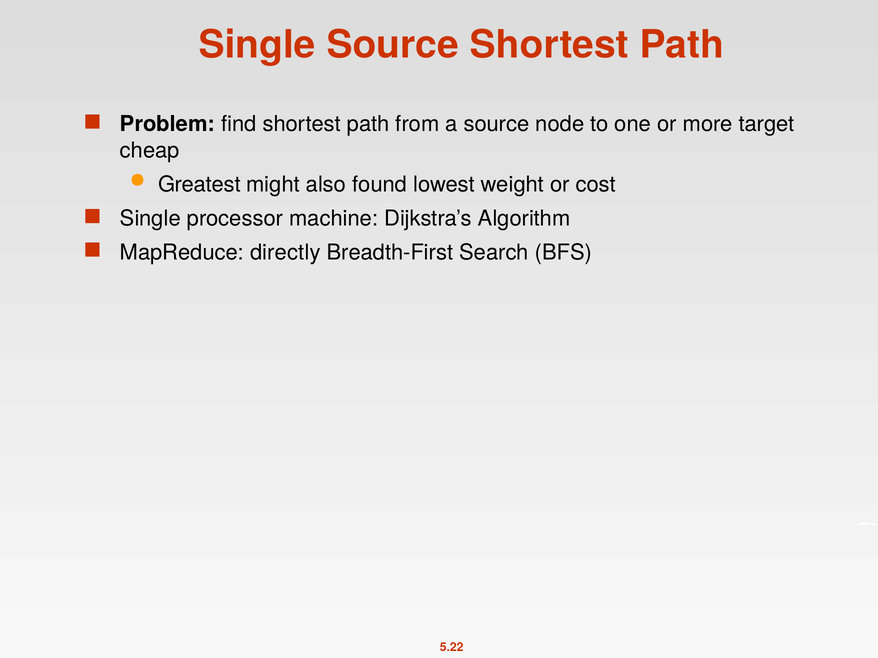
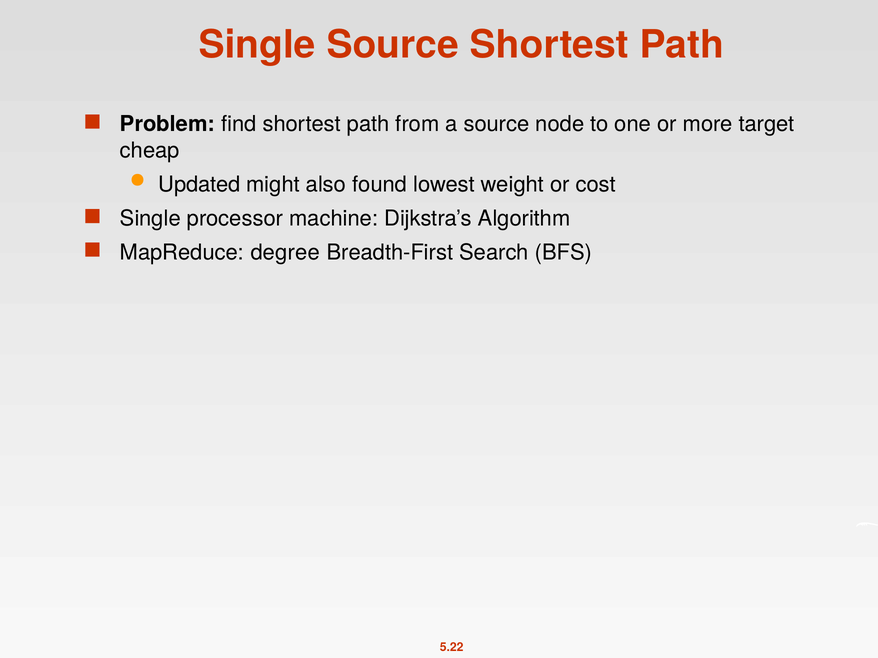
Greatest: Greatest -> Updated (199, 184)
directly: directly -> degree (285, 252)
